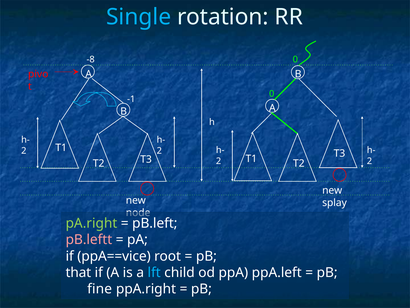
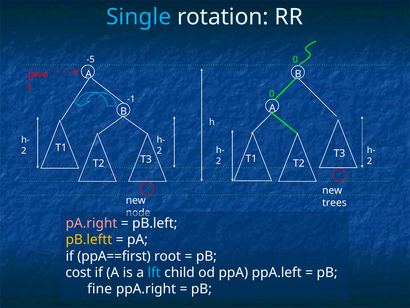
-8: -8 -> -5 (91, 59)
splay: splay -> trees (334, 202)
pA.right colour: light green -> pink (91, 223)
pB.leftt colour: pink -> yellow (89, 239)
ppA==vice: ppA==vice -> ppA==first (114, 256)
that: that -> cost (78, 272)
